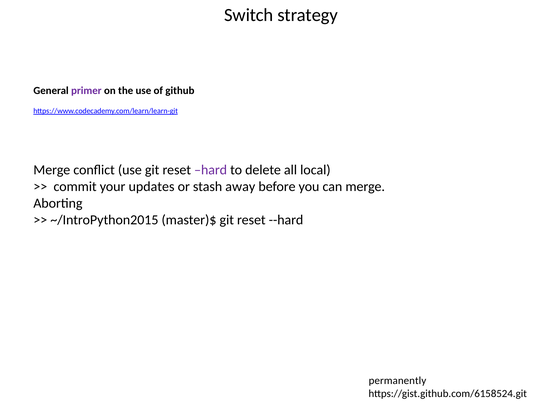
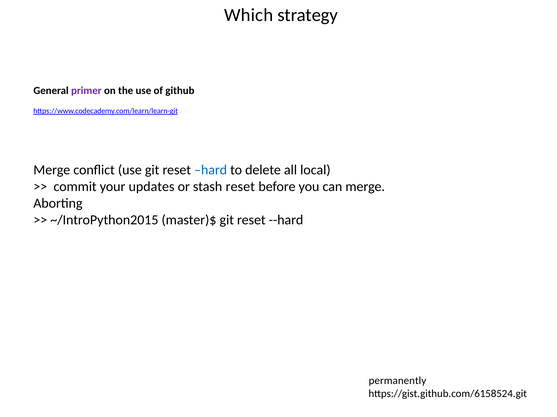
Switch: Switch -> Which (249, 15)
hard colour: purple -> blue (211, 170)
stash away: away -> reset (240, 187)
